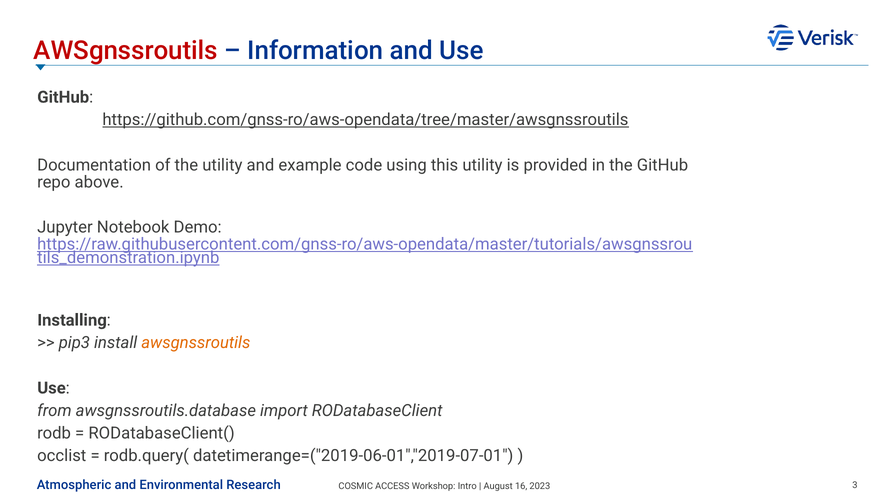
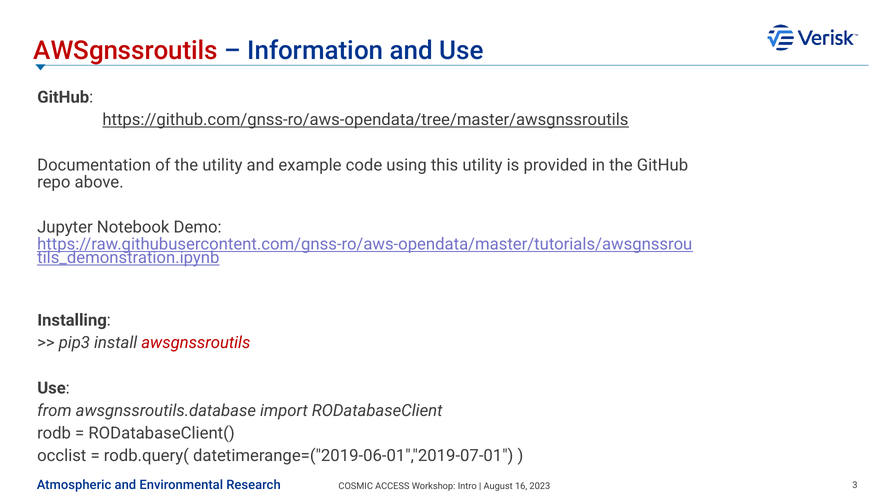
awsgnssroutils colour: orange -> red (196, 343)
